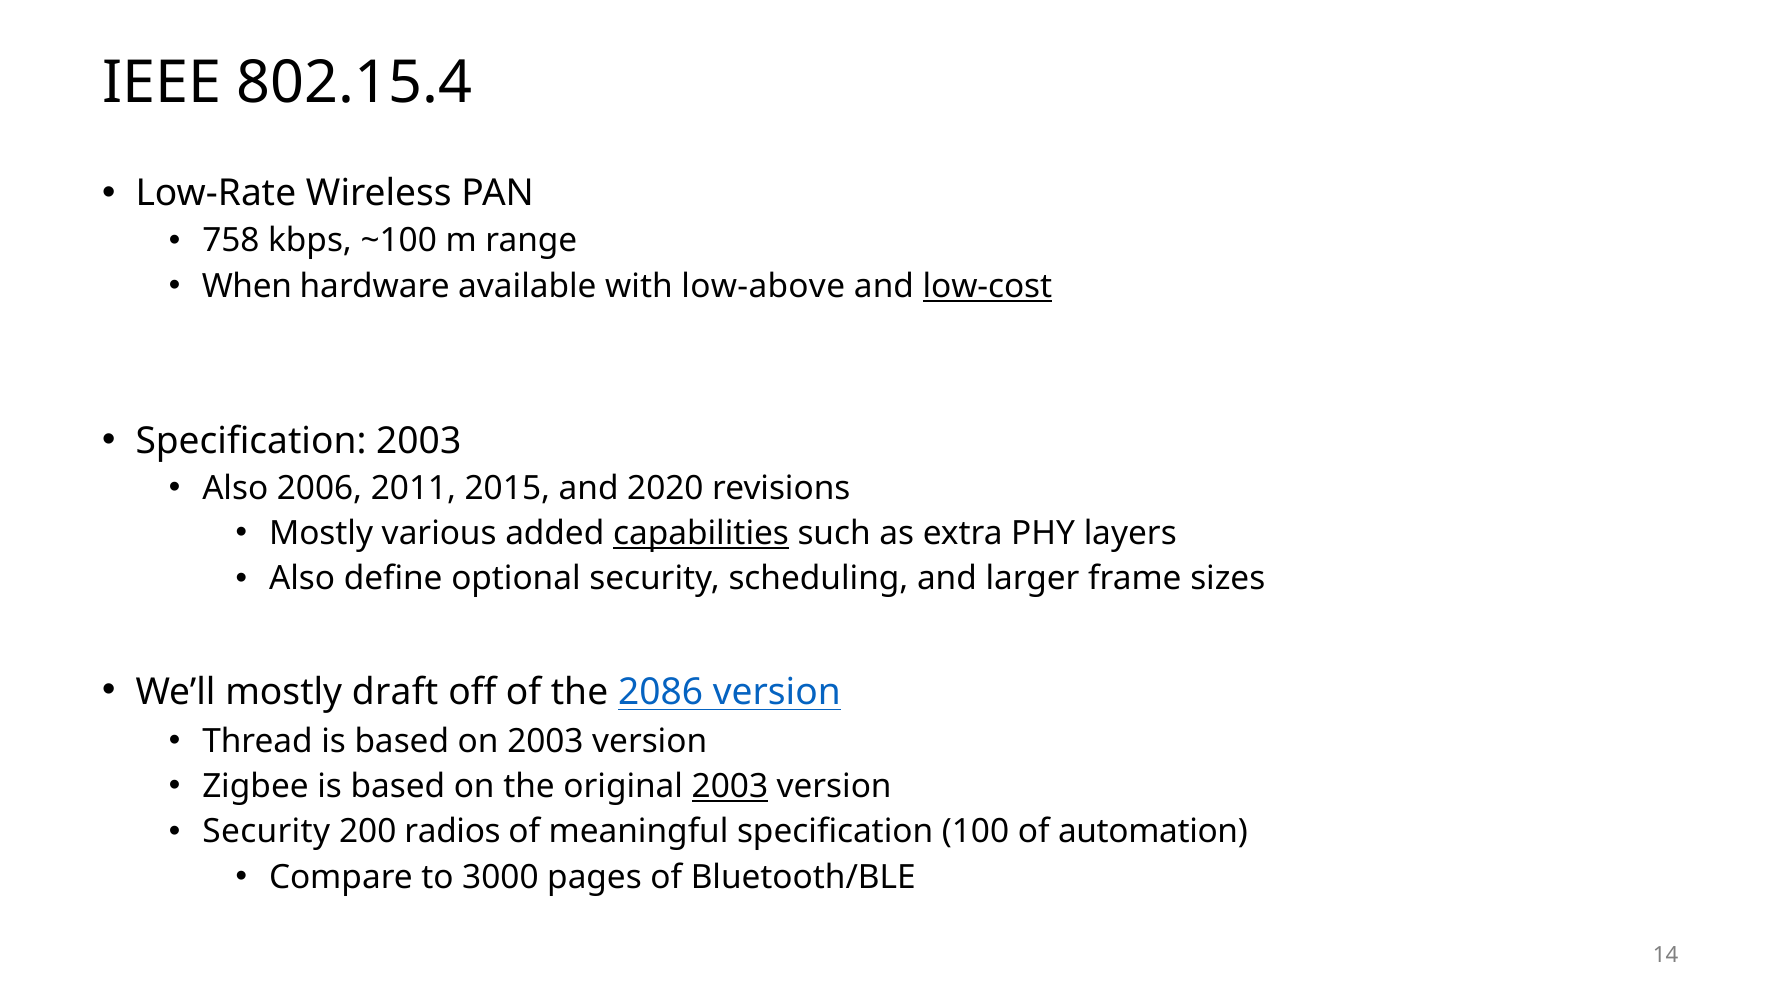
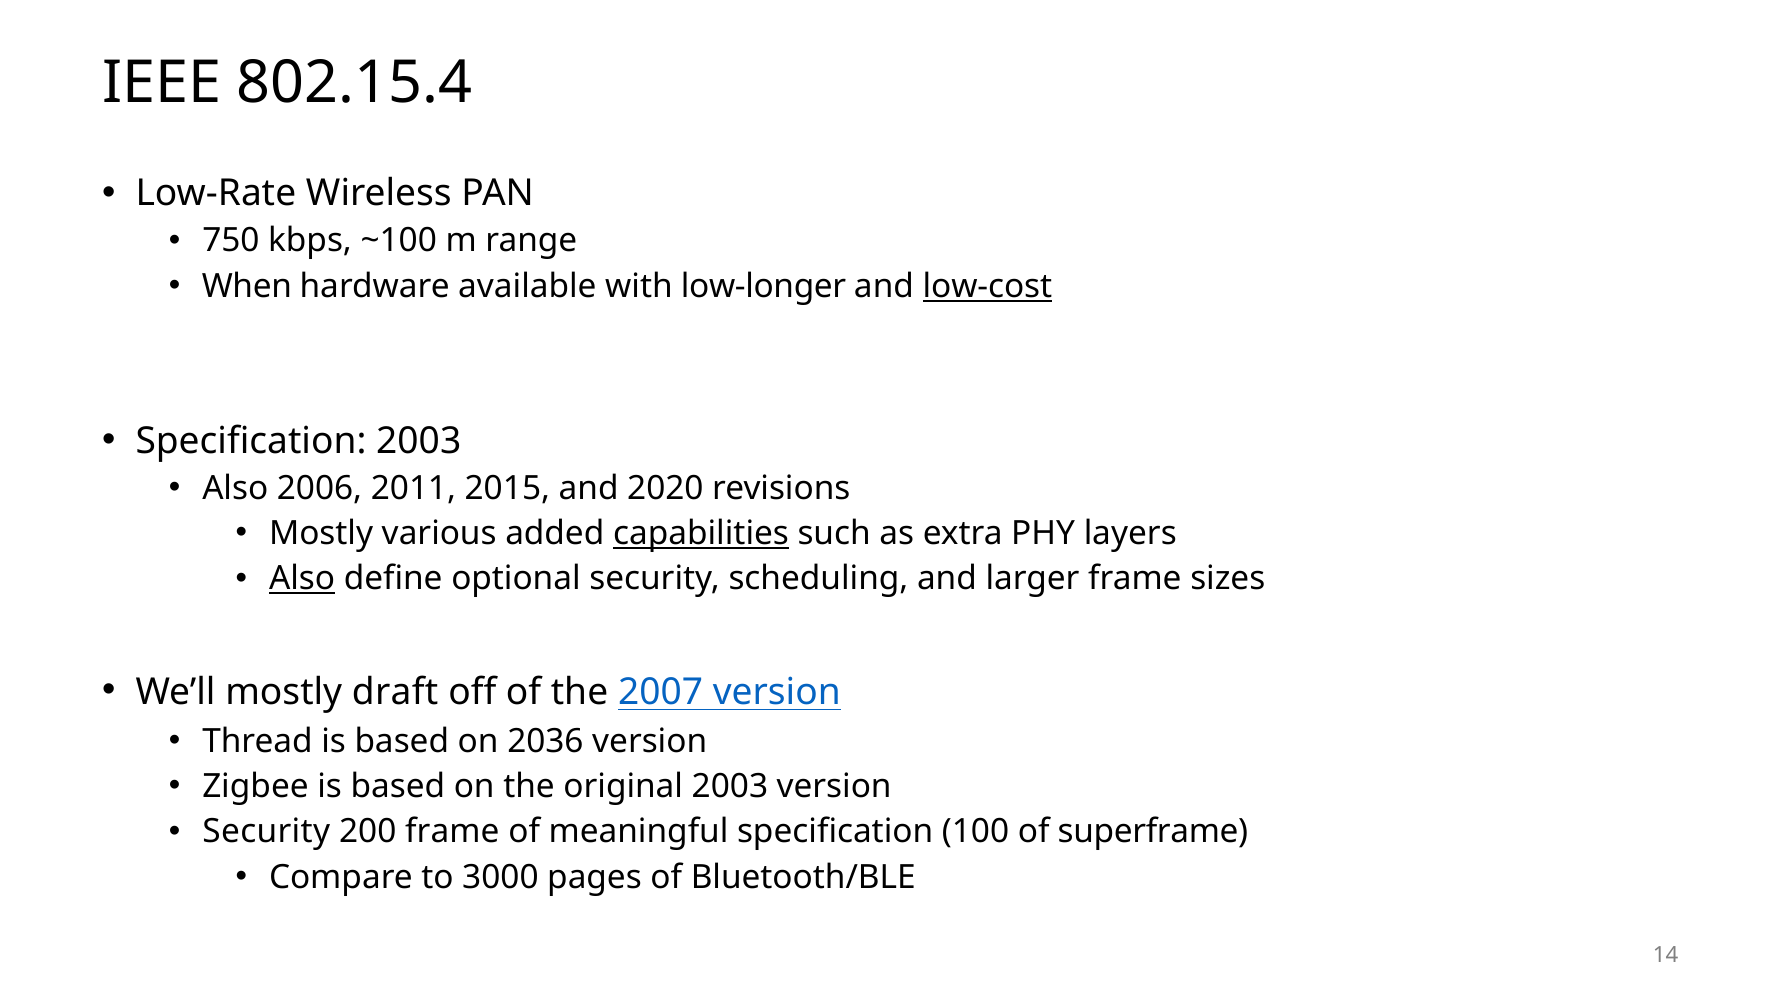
758: 758 -> 750 (231, 241)
low-above: low-above -> low-longer (764, 286)
Also underline: none -> present (302, 579)
2086: 2086 -> 2007 (661, 693)
on 2003: 2003 -> 2036 (545, 741)
2003 underline: present -> none (730, 786)
200 radios: radios -> frame (452, 832)
automation: automation -> superframe (1153, 832)
